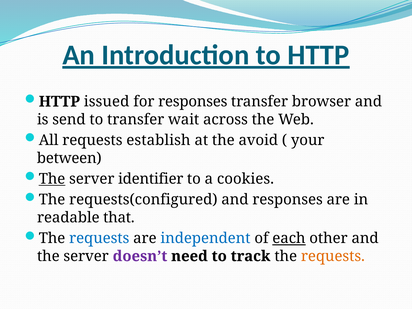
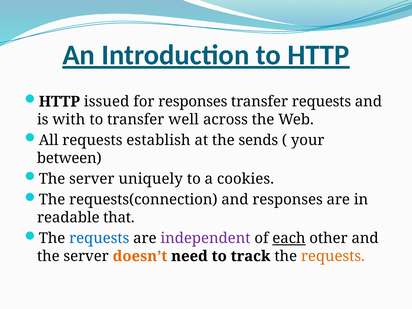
transfer browser: browser -> requests (322, 102)
send: send -> with (69, 119)
wait: wait -> well (184, 119)
avoid: avoid -> sends (258, 140)
The underline: present -> none (52, 179)
identifier: identifier -> uniquely (151, 179)
requests(configured: requests(configured -> requests(connection (143, 200)
independent colour: blue -> purple (205, 238)
doesn’t colour: purple -> orange (140, 256)
